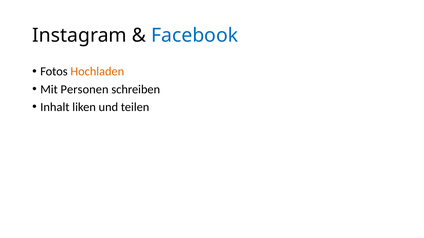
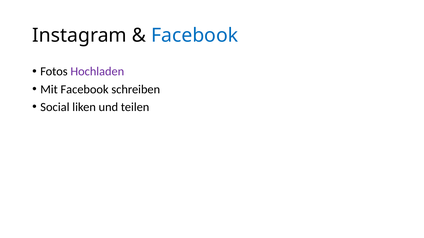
Hochladen colour: orange -> purple (97, 72)
Mit Personen: Personen -> Facebook (85, 89)
Inhalt: Inhalt -> Social (55, 107)
